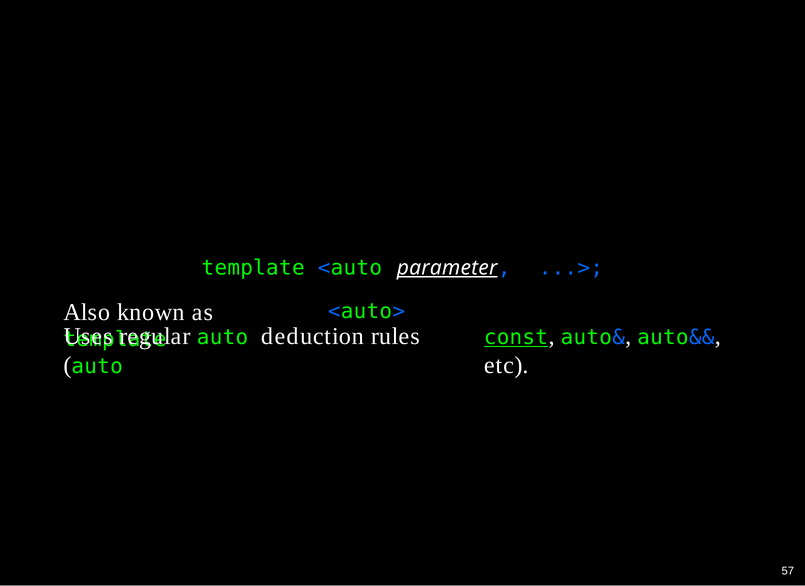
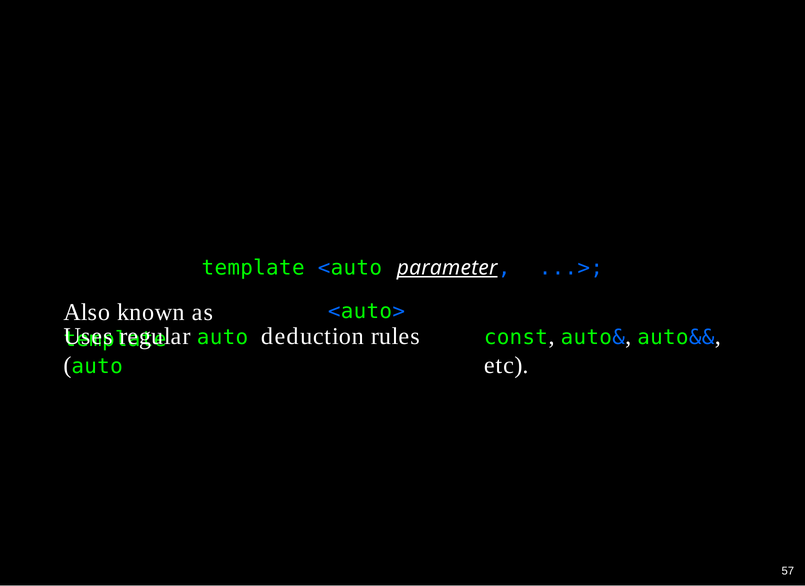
const underline: present -> none (516, 338)
